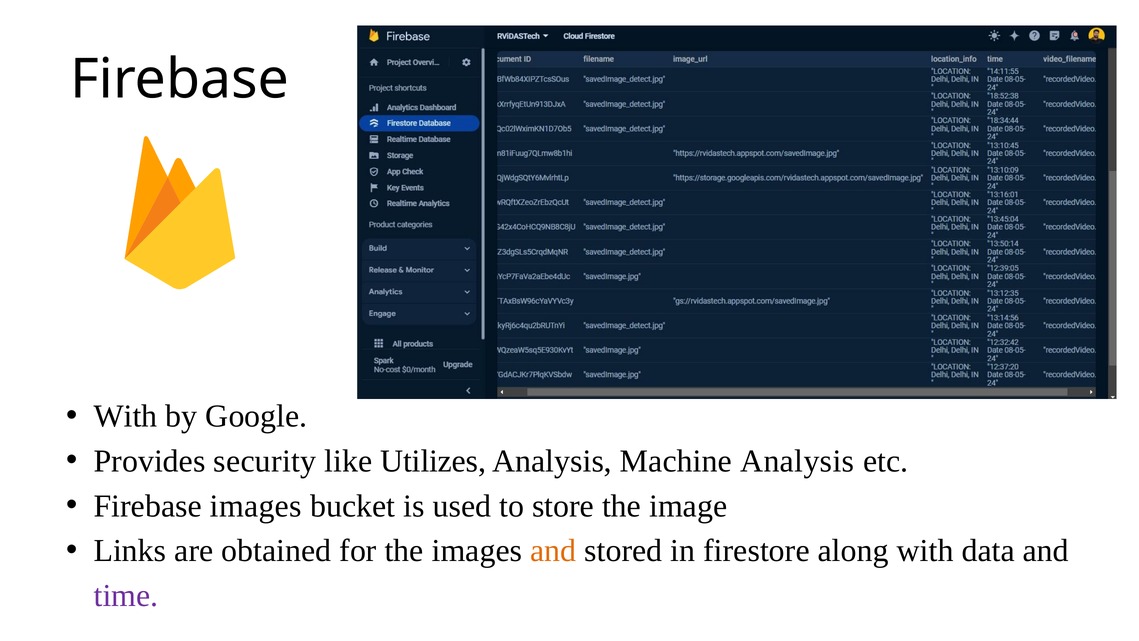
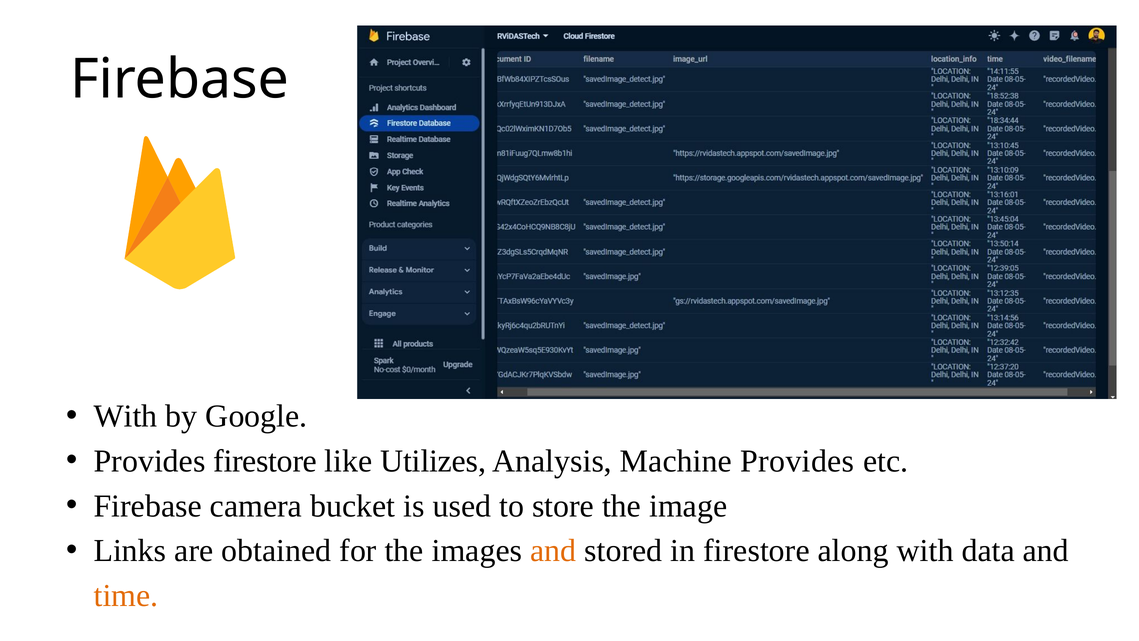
Provides security: security -> firestore (265, 461)
Machine Analysis: Analysis -> Provides (797, 461)
Firebase images: images -> camera (256, 506)
time colour: purple -> orange (126, 595)
